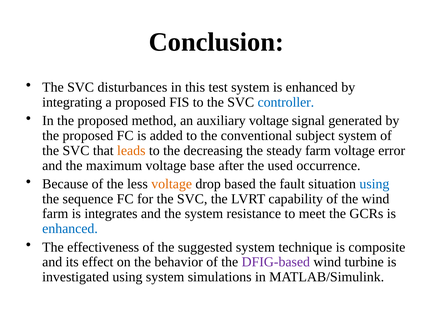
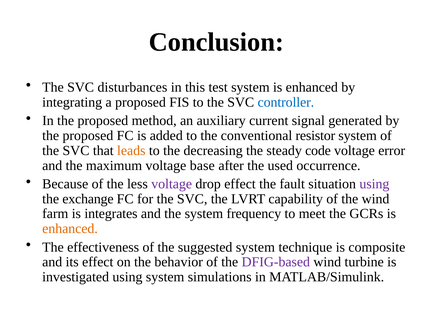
auxiliary voltage: voltage -> current (269, 121)
subject: subject -> resistor (315, 135)
steady farm: farm -> code (318, 150)
voltage colour: orange -> purple (172, 184)
drop based: based -> effect (240, 184)
using colour: blue -> purple (374, 184)
sequence: sequence -> exchange (88, 199)
resistance: resistance -> frequency (254, 214)
enhanced colour: blue -> orange (70, 229)
